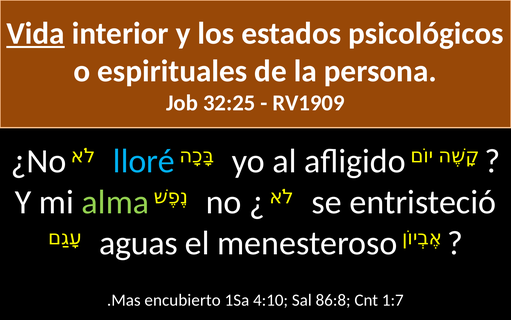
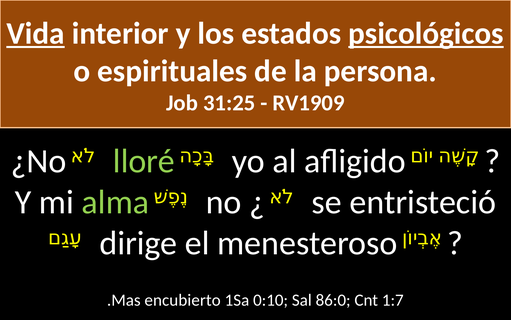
psicológicos underline: none -> present (426, 34)
32:25: 32:25 -> 31:25 (229, 103)
lloré colour: light blue -> light green (144, 161)
aguas: aguas -> dirige (138, 243)
4:10: 4:10 -> 0:10 (271, 300)
86:8: 86:8 -> 86:0 (333, 300)
